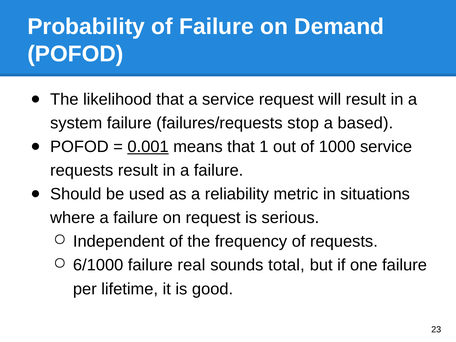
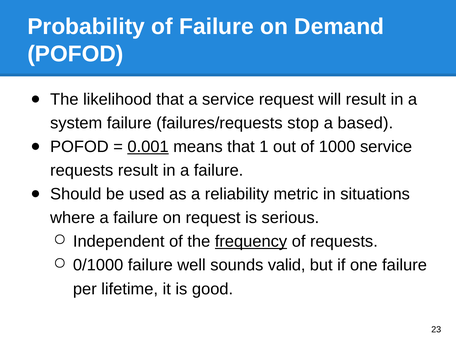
frequency underline: none -> present (251, 242)
6/1000: 6/1000 -> 0/1000 (98, 265)
real: real -> well (191, 265)
total: total -> valid (287, 265)
